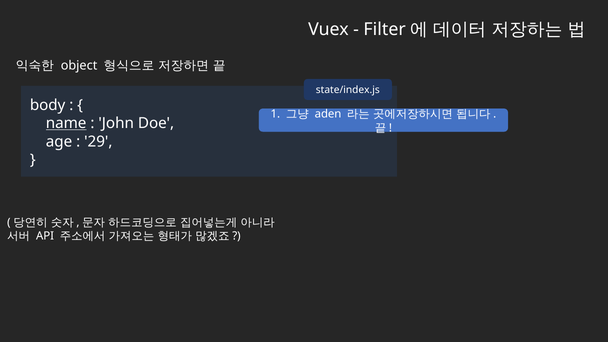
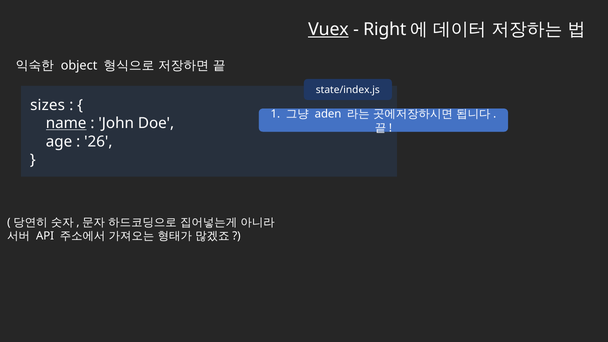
Vuex underline: none -> present (328, 29)
Filter: Filter -> Right (385, 29)
body: body -> sizes (48, 105)
29: 29 -> 26 (98, 141)
